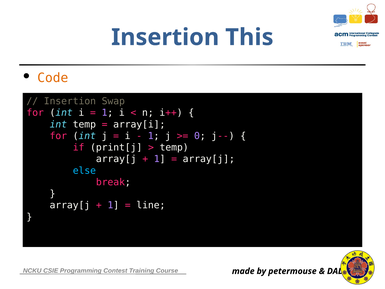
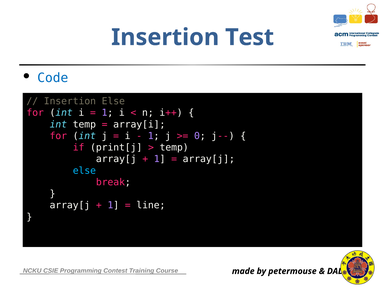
This: This -> Test (250, 37)
Code colour: orange -> blue (53, 78)
Insertion Swap: Swap -> Else (113, 101)
